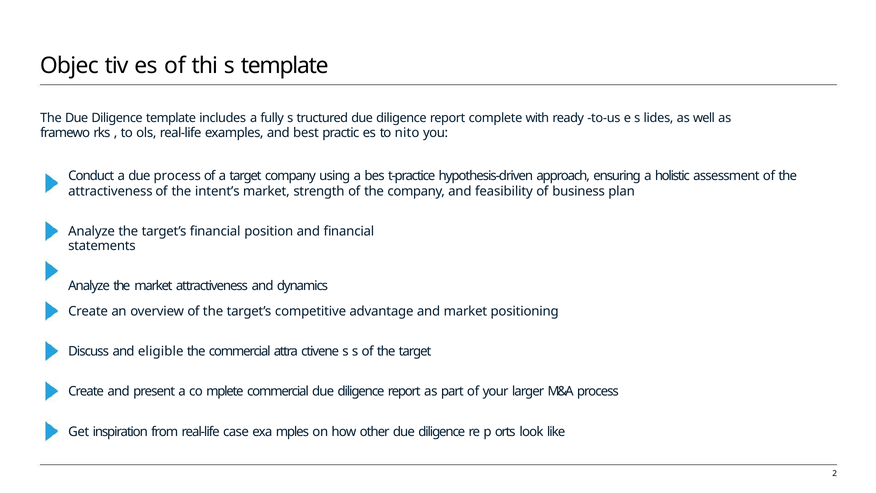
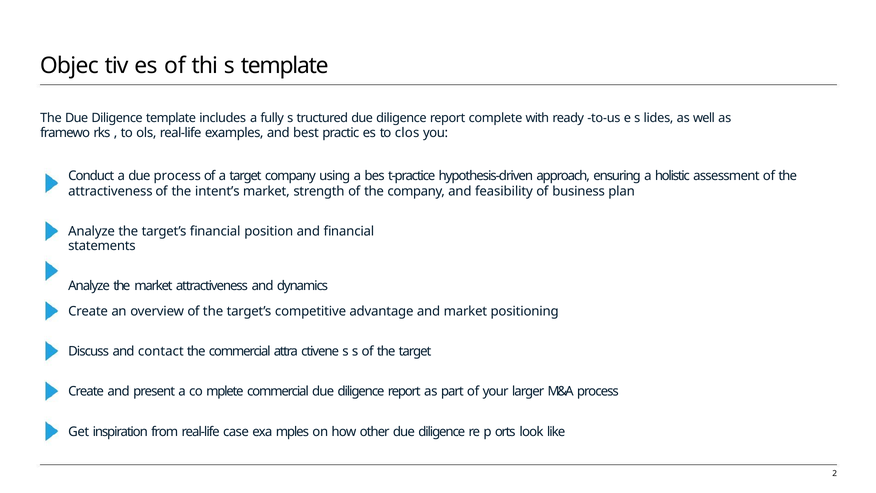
nito: nito -> clos (407, 133)
eligible: eligible -> contact (161, 351)
